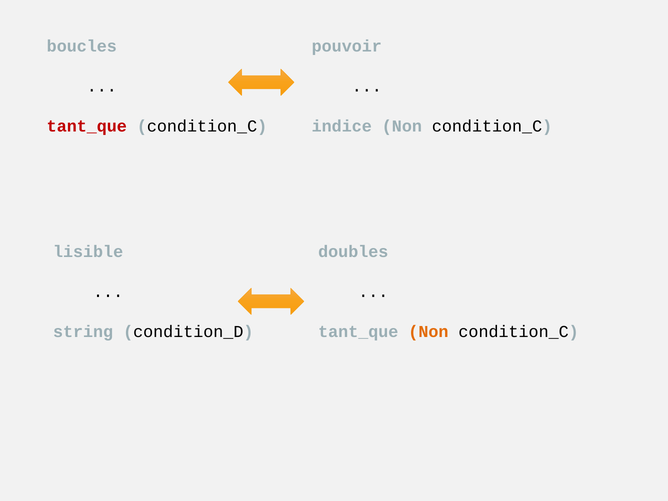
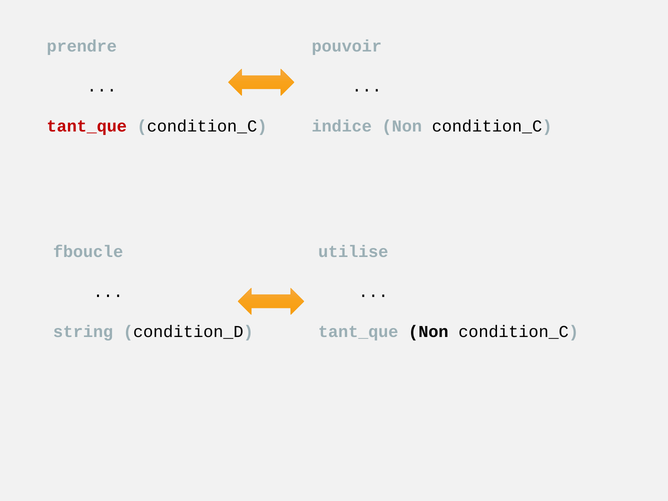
boucles: boucles -> prendre (82, 46)
lisible: lisible -> fboucle (88, 252)
doubles: doubles -> utilise (353, 252)
Non colour: orange -> black (428, 332)
